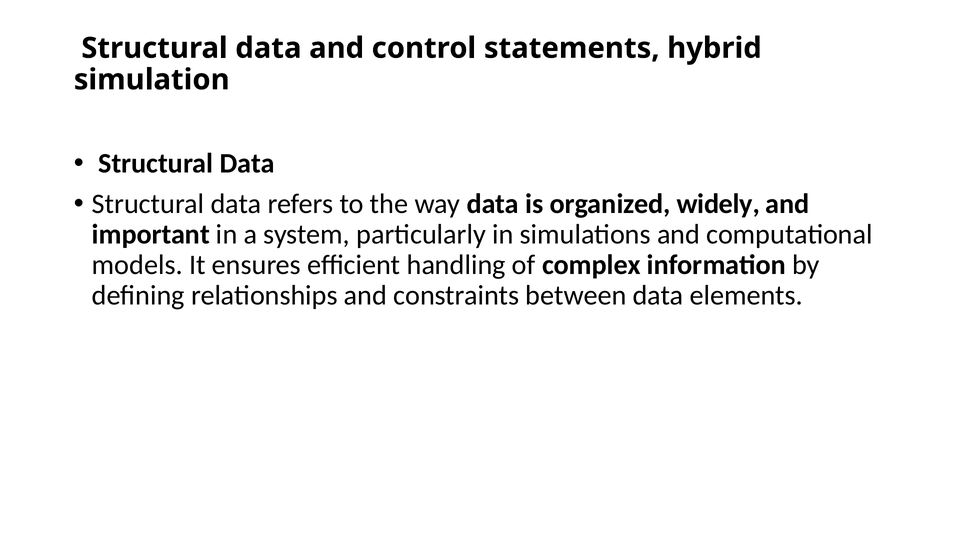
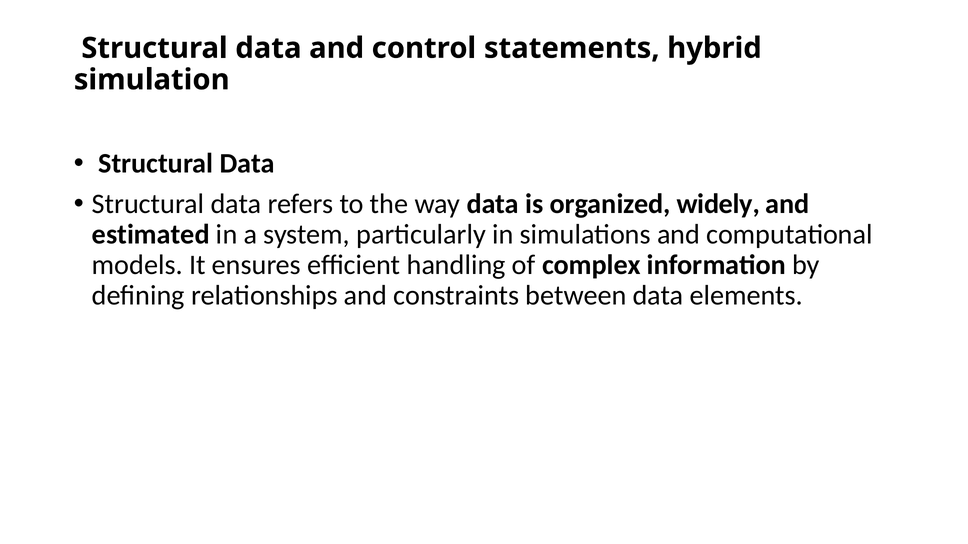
important: important -> estimated (151, 235)
